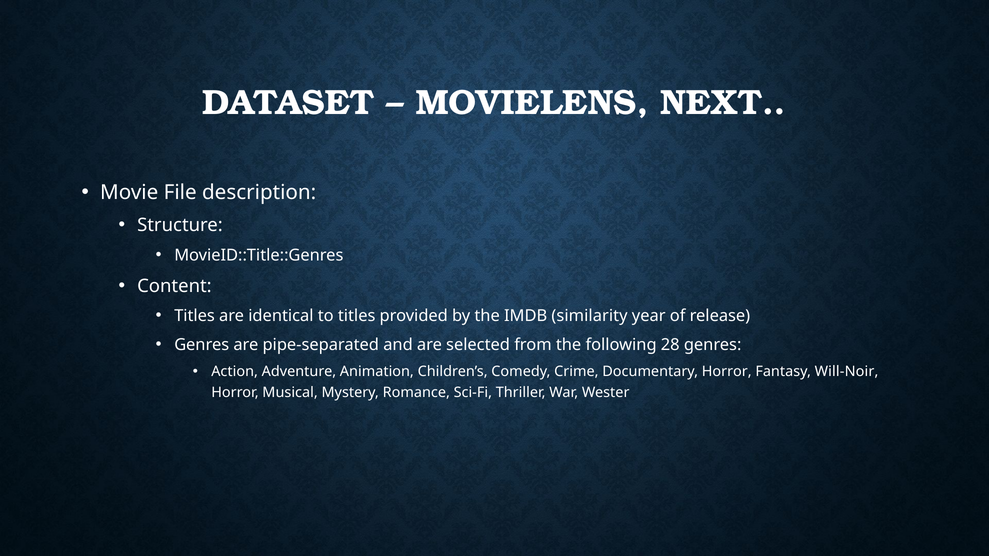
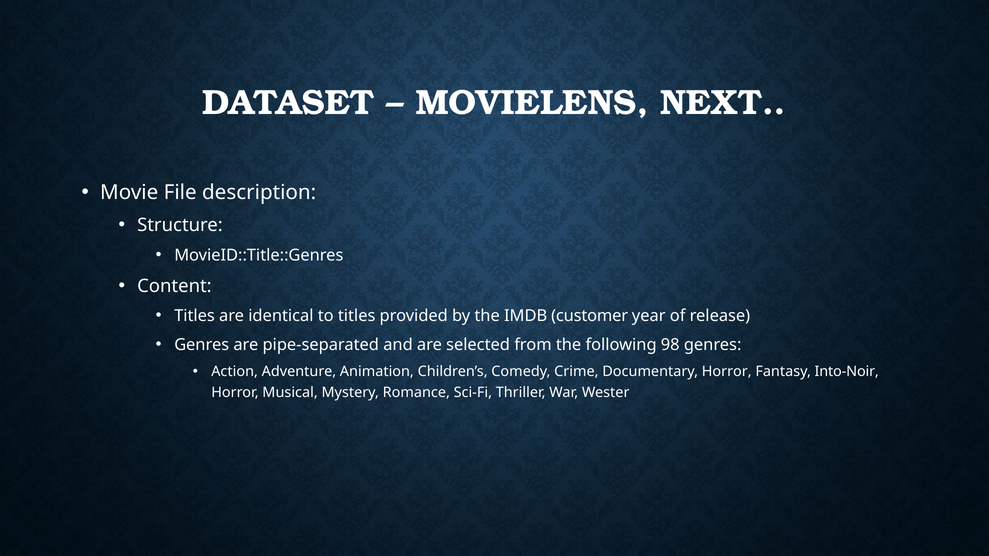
similarity: similarity -> customer (590, 316)
28: 28 -> 98 (670, 345)
Will-Noir: Will-Noir -> Into-Noir (847, 372)
